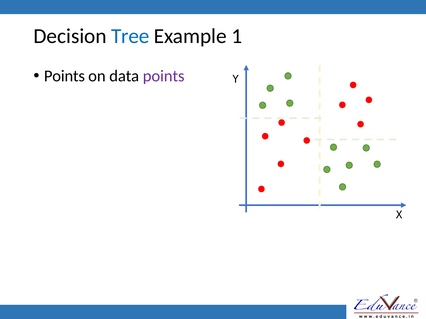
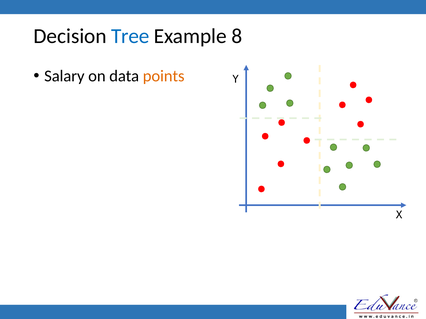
1: 1 -> 8 (237, 36)
Points: Points -> Salary (64, 76)
points colour: purple -> orange (164, 76)
